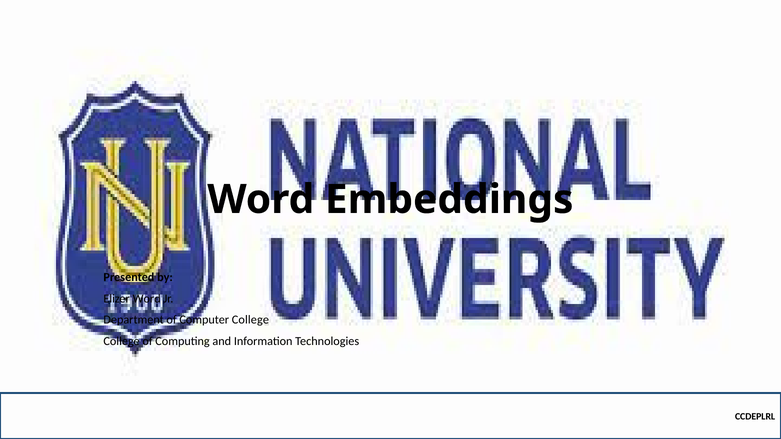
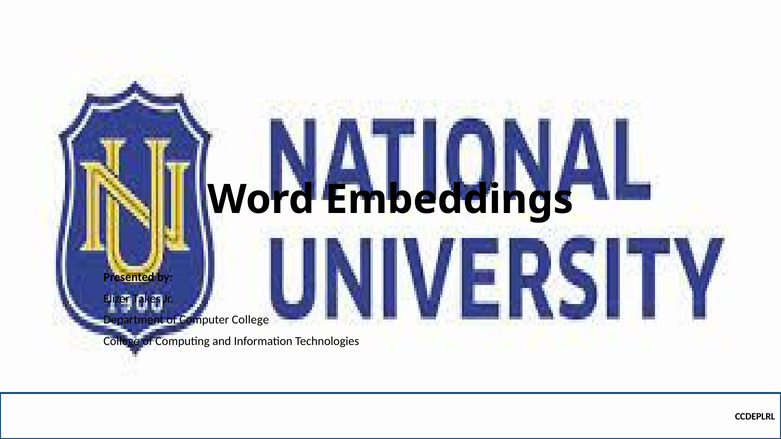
Elizer Word: Word -> Takes (147, 299)
